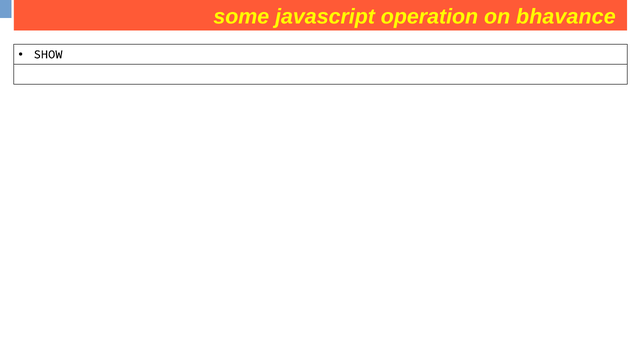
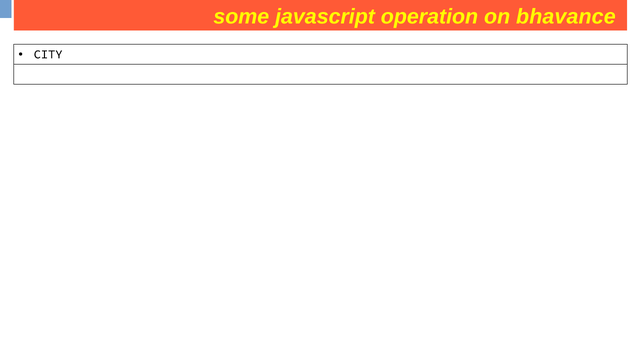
SHOW: SHOW -> CITY (48, 54)
